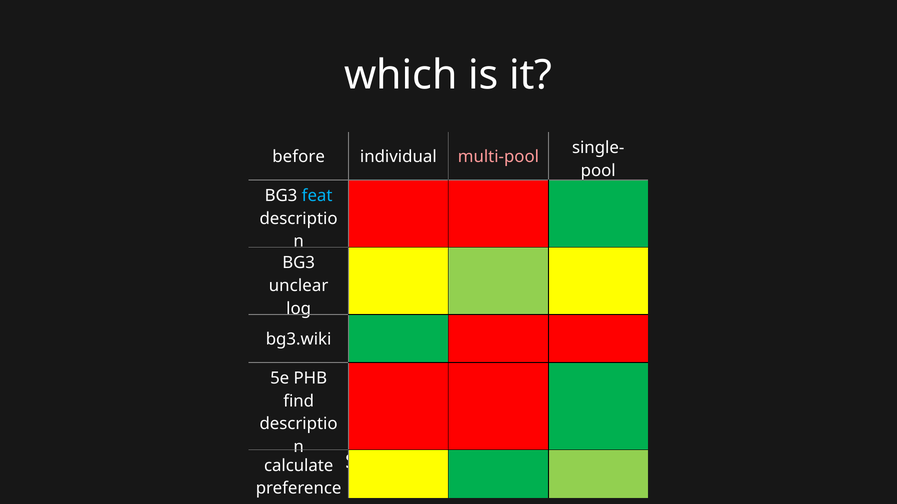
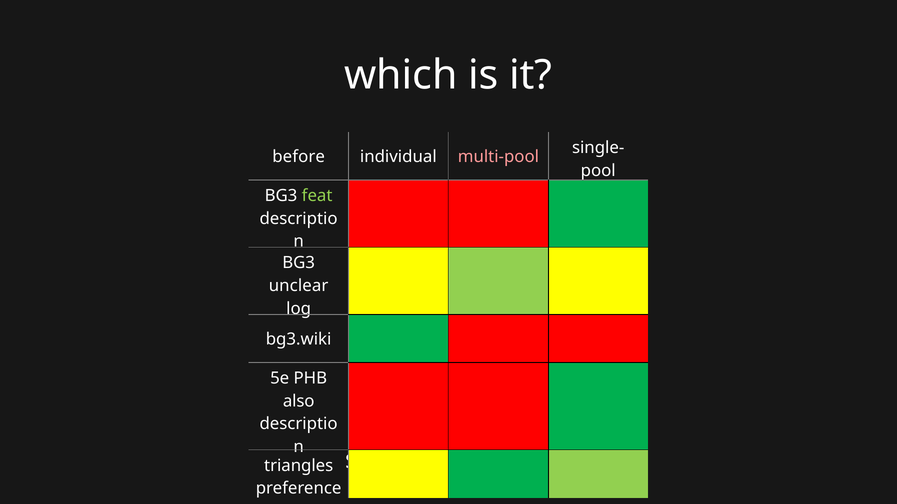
feat colour: light blue -> light green (317, 196)
find: find -> also (299, 401)
calculate: calculate -> triangles (299, 466)
